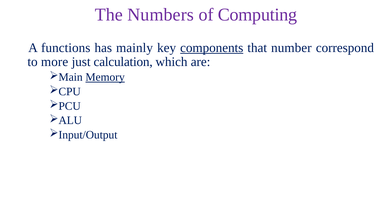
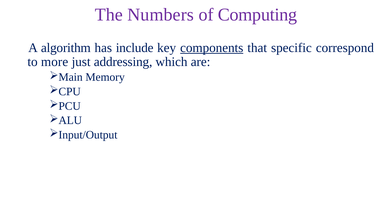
functions: functions -> algorithm (66, 48)
mainly: mainly -> include (135, 48)
number: number -> specific (291, 48)
calculation: calculation -> addressing (123, 62)
Memory underline: present -> none (105, 77)
